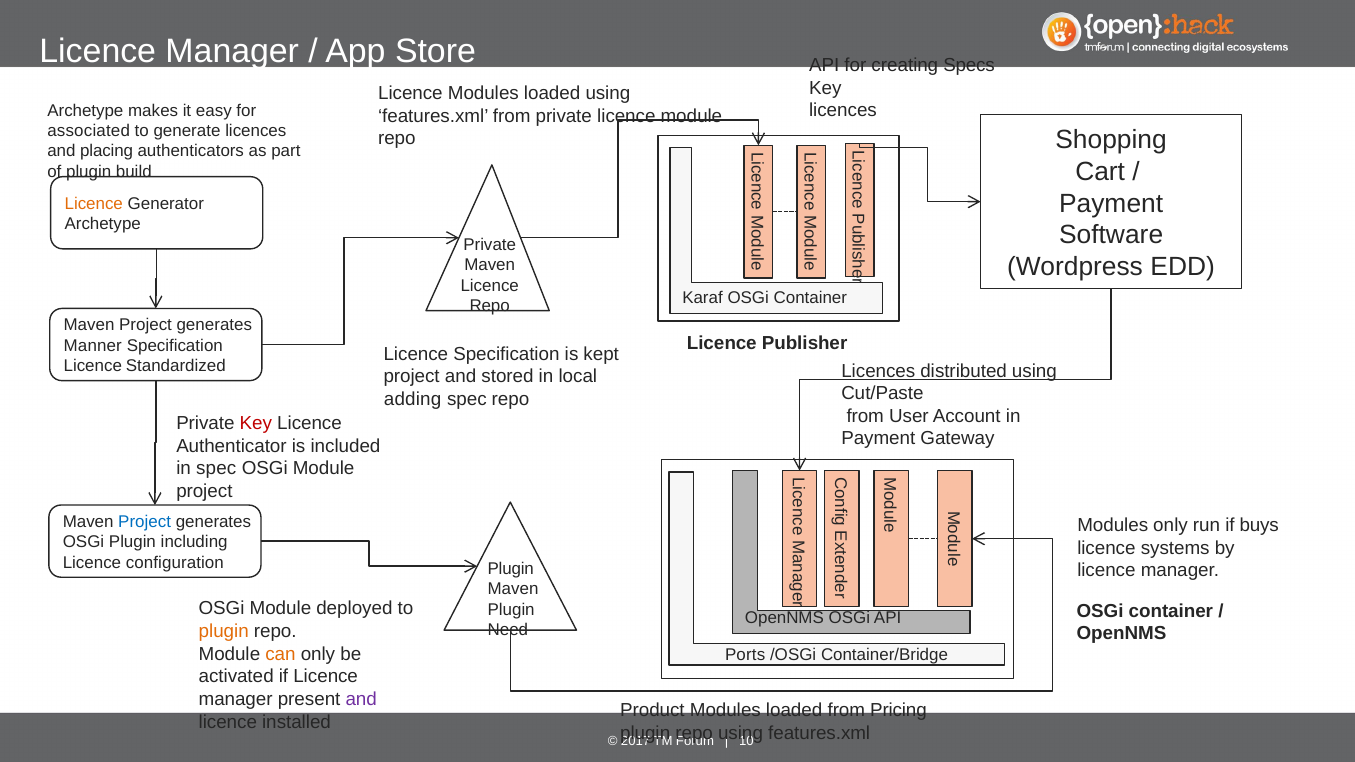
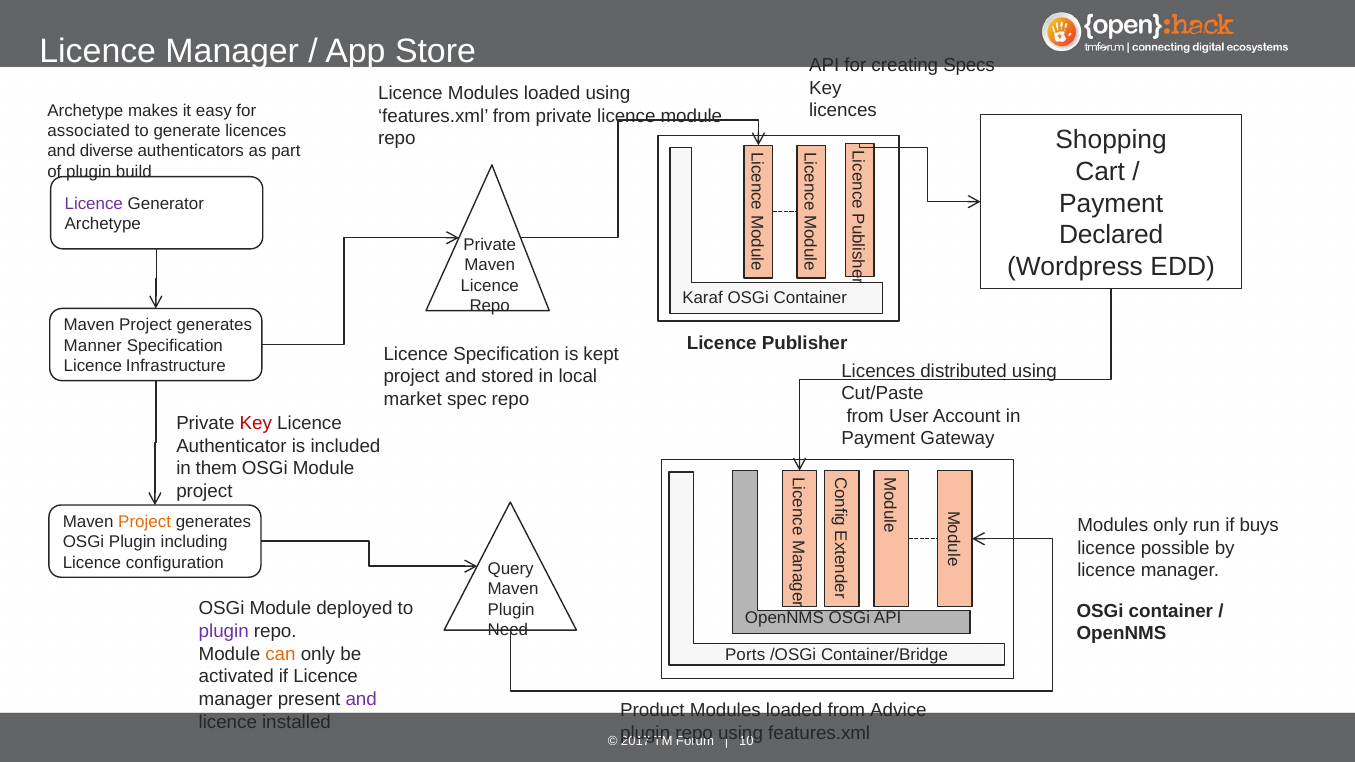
placing: placing -> diverse (107, 151)
Licence colour: orange -> purple (94, 204)
Software: Software -> Declared (1111, 235)
Standardized: Standardized -> Infrastructure (176, 366)
adding: adding -> market (413, 399)
in spec: spec -> them (216, 469)
Project colour: blue -> orange (145, 522)
systems: systems -> possible (1175, 548)
Plugin: Plugin -> Query (511, 569)
plugin colour: orange -> purple (224, 632)
Pricing: Pricing -> Advice (898, 710)
